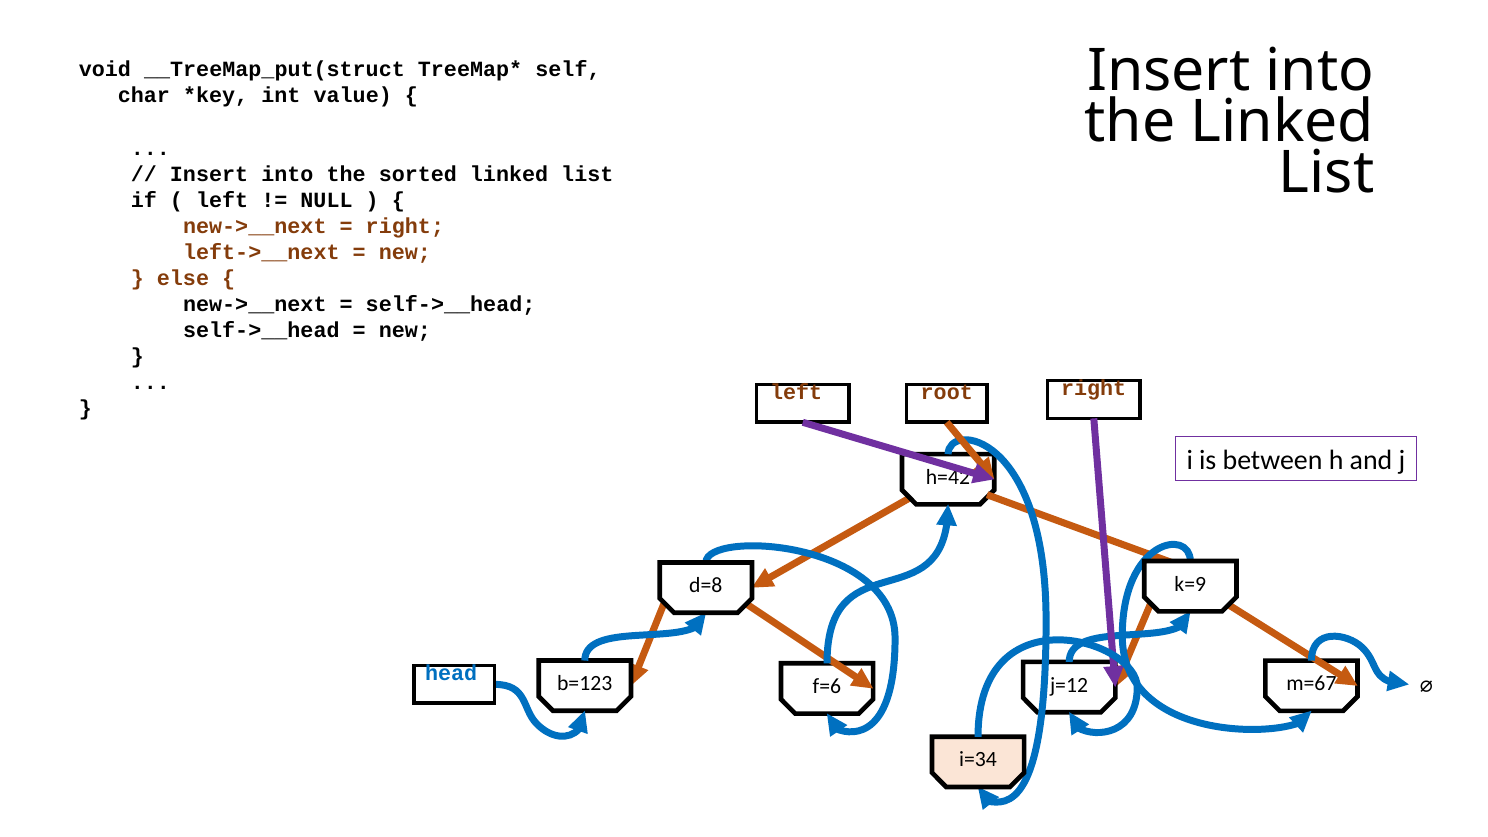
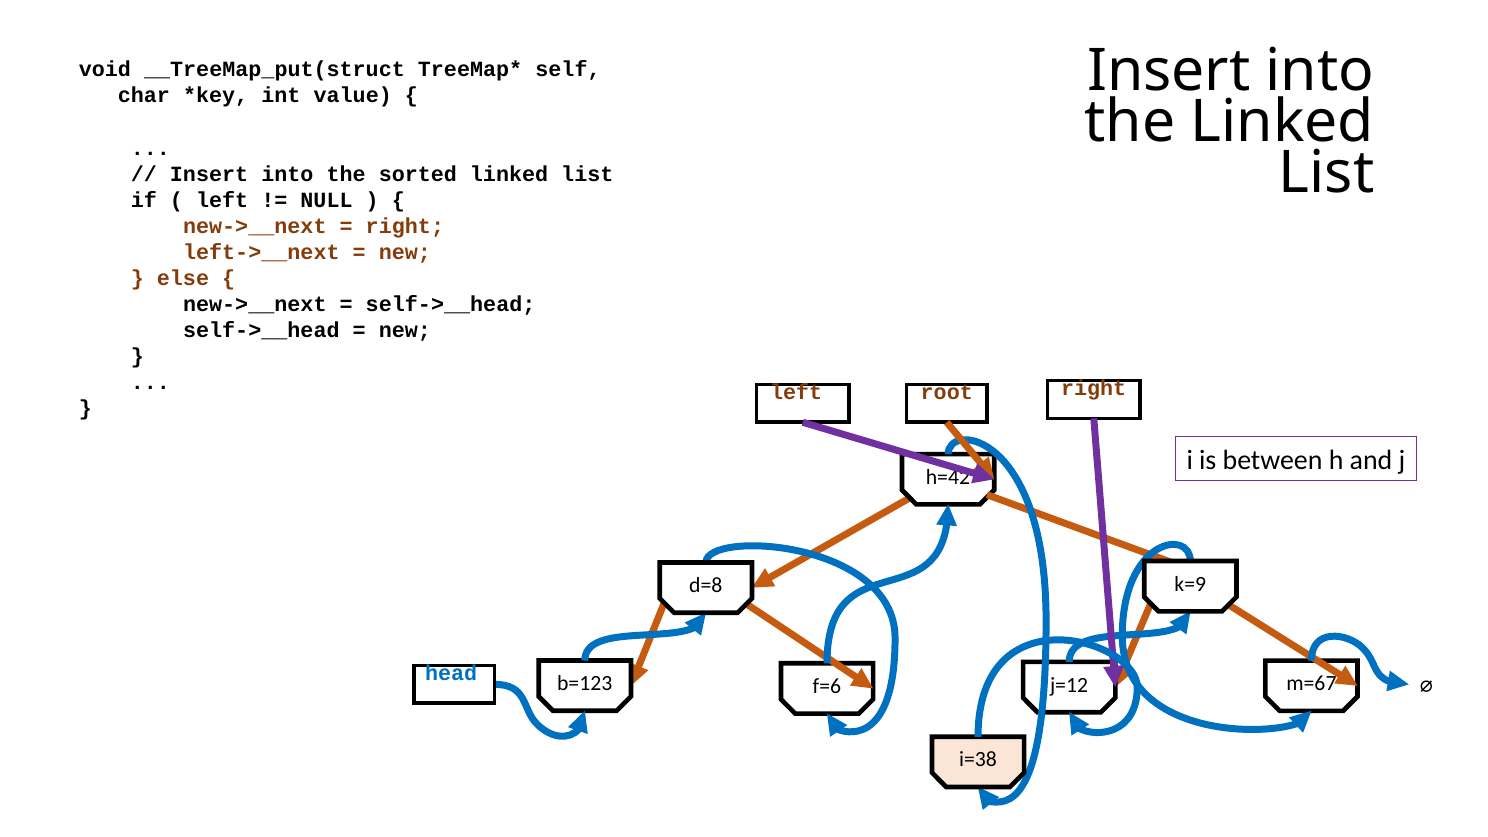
i=34: i=34 -> i=38 (978, 760)
